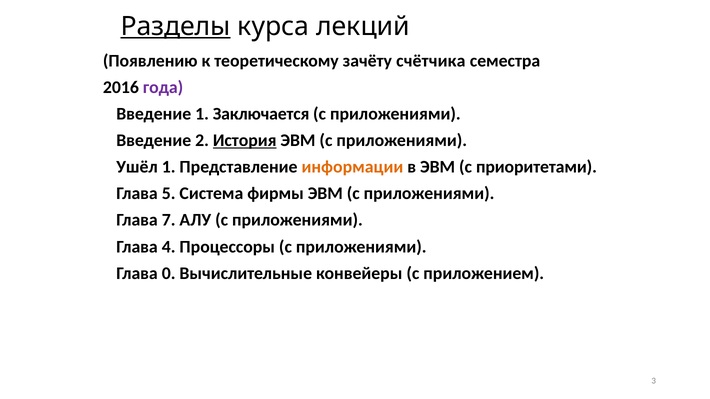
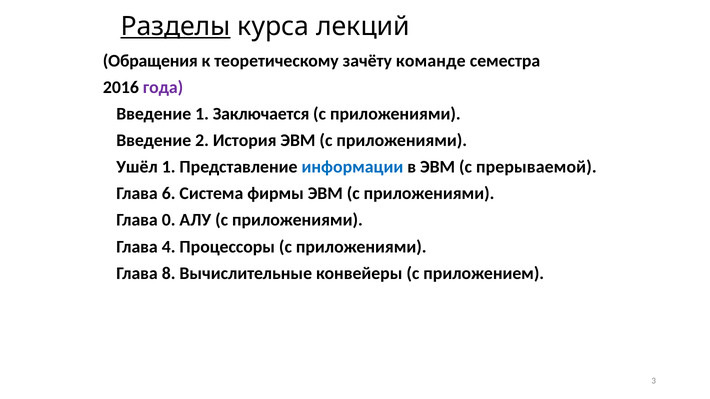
Появлению: Появлению -> Обращения (150, 61)
счётчика: счётчика -> команде (431, 61)
История underline: present -> none (245, 141)
информации colour: orange -> blue (352, 167)
приоритетами: приоритетами -> прерываемой (536, 167)
5: 5 -> 6 (169, 194)
7: 7 -> 0 (169, 220)
0: 0 -> 8 (169, 273)
